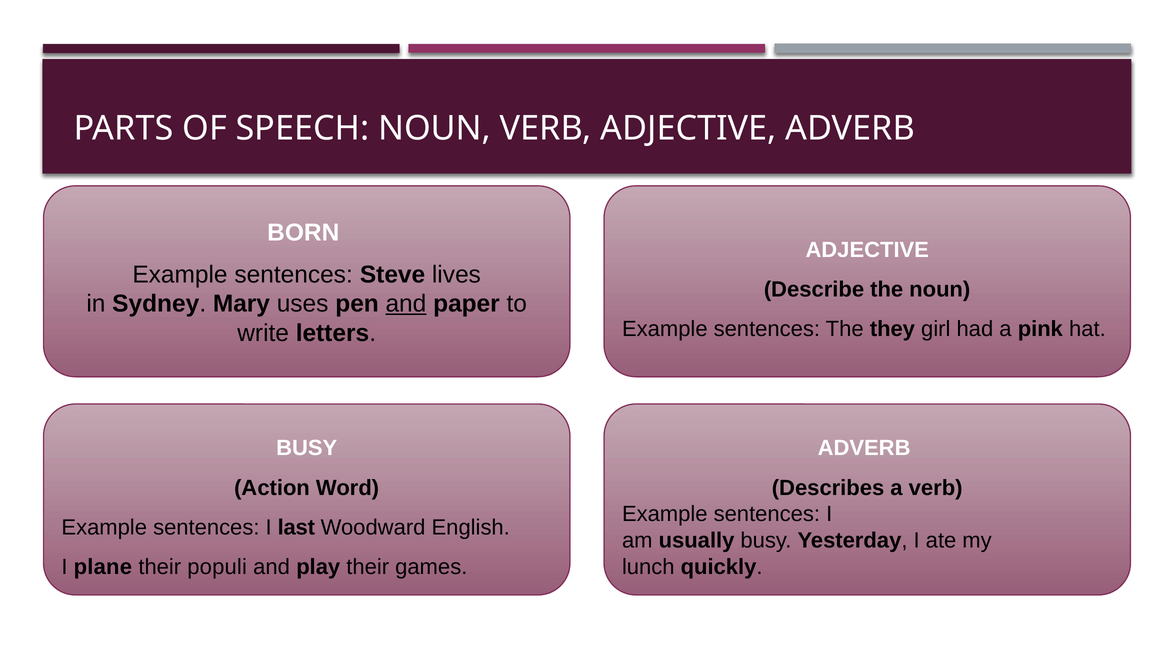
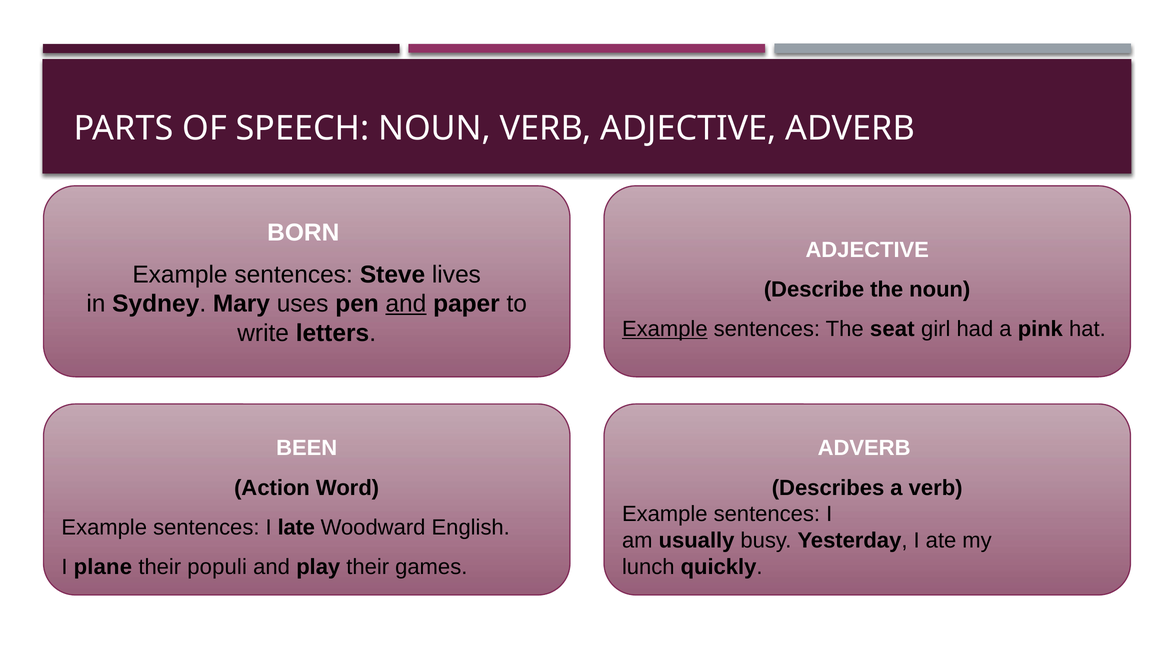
Example underline: none -> present (665, 329)
they: they -> seat (892, 329)
BUSY: BUSY -> BEEN (307, 448)
last: last -> late (296, 528)
